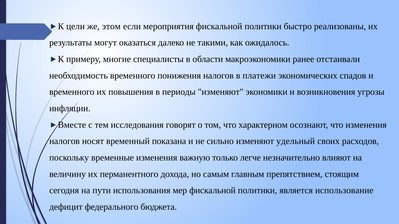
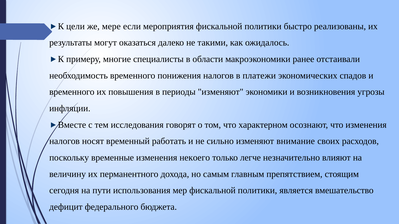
этом: этом -> мере (111, 26)
показана: показана -> работать (169, 141)
удельный: удельный -> внимание (296, 141)
важную: важную -> некоего (195, 158)
использование: использование -> вмешательство (344, 191)
